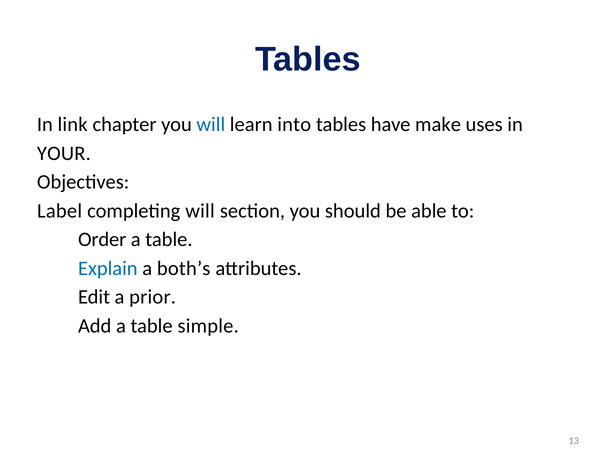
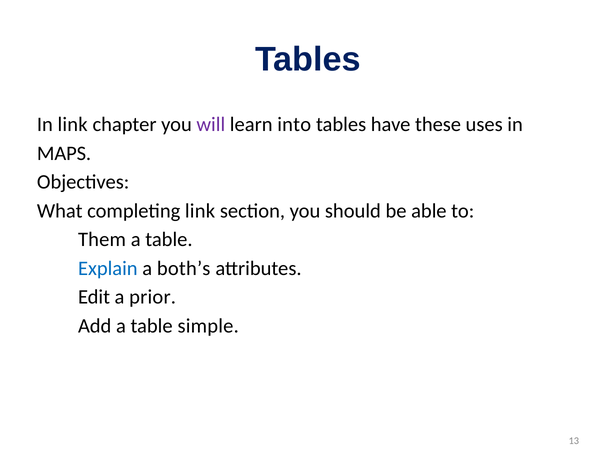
will colour: blue -> purple (211, 125)
make: make -> these (438, 125)
YOUR: YOUR -> MAPS (64, 153)
Label: Label -> What (60, 211)
completing will: will -> link (200, 211)
Order: Order -> Them (102, 240)
